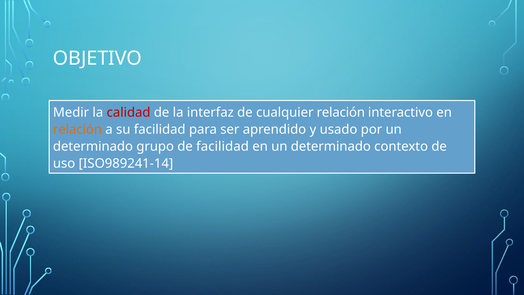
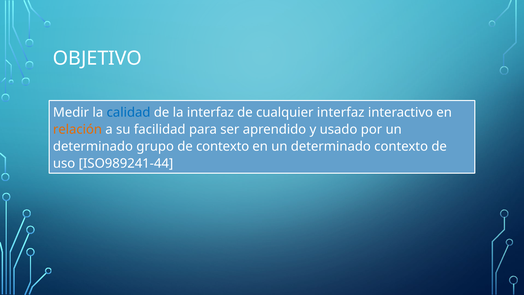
calidad colour: red -> blue (129, 112)
cualquier relación: relación -> interfaz (341, 112)
de facilidad: facilidad -> contexto (223, 146)
ISO989241-14: ISO989241-14 -> ISO989241-44 (126, 163)
